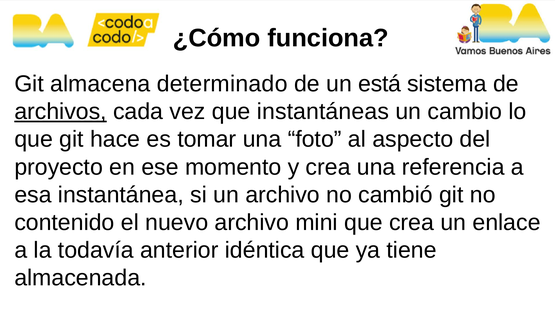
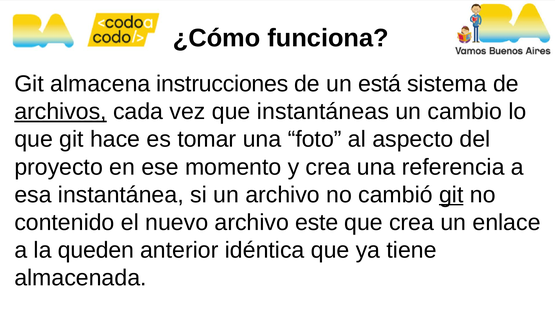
determinado: determinado -> instrucciones (222, 84)
git underline: none -> present (451, 195)
mini: mini -> este (317, 223)
todavía: todavía -> queden (96, 250)
